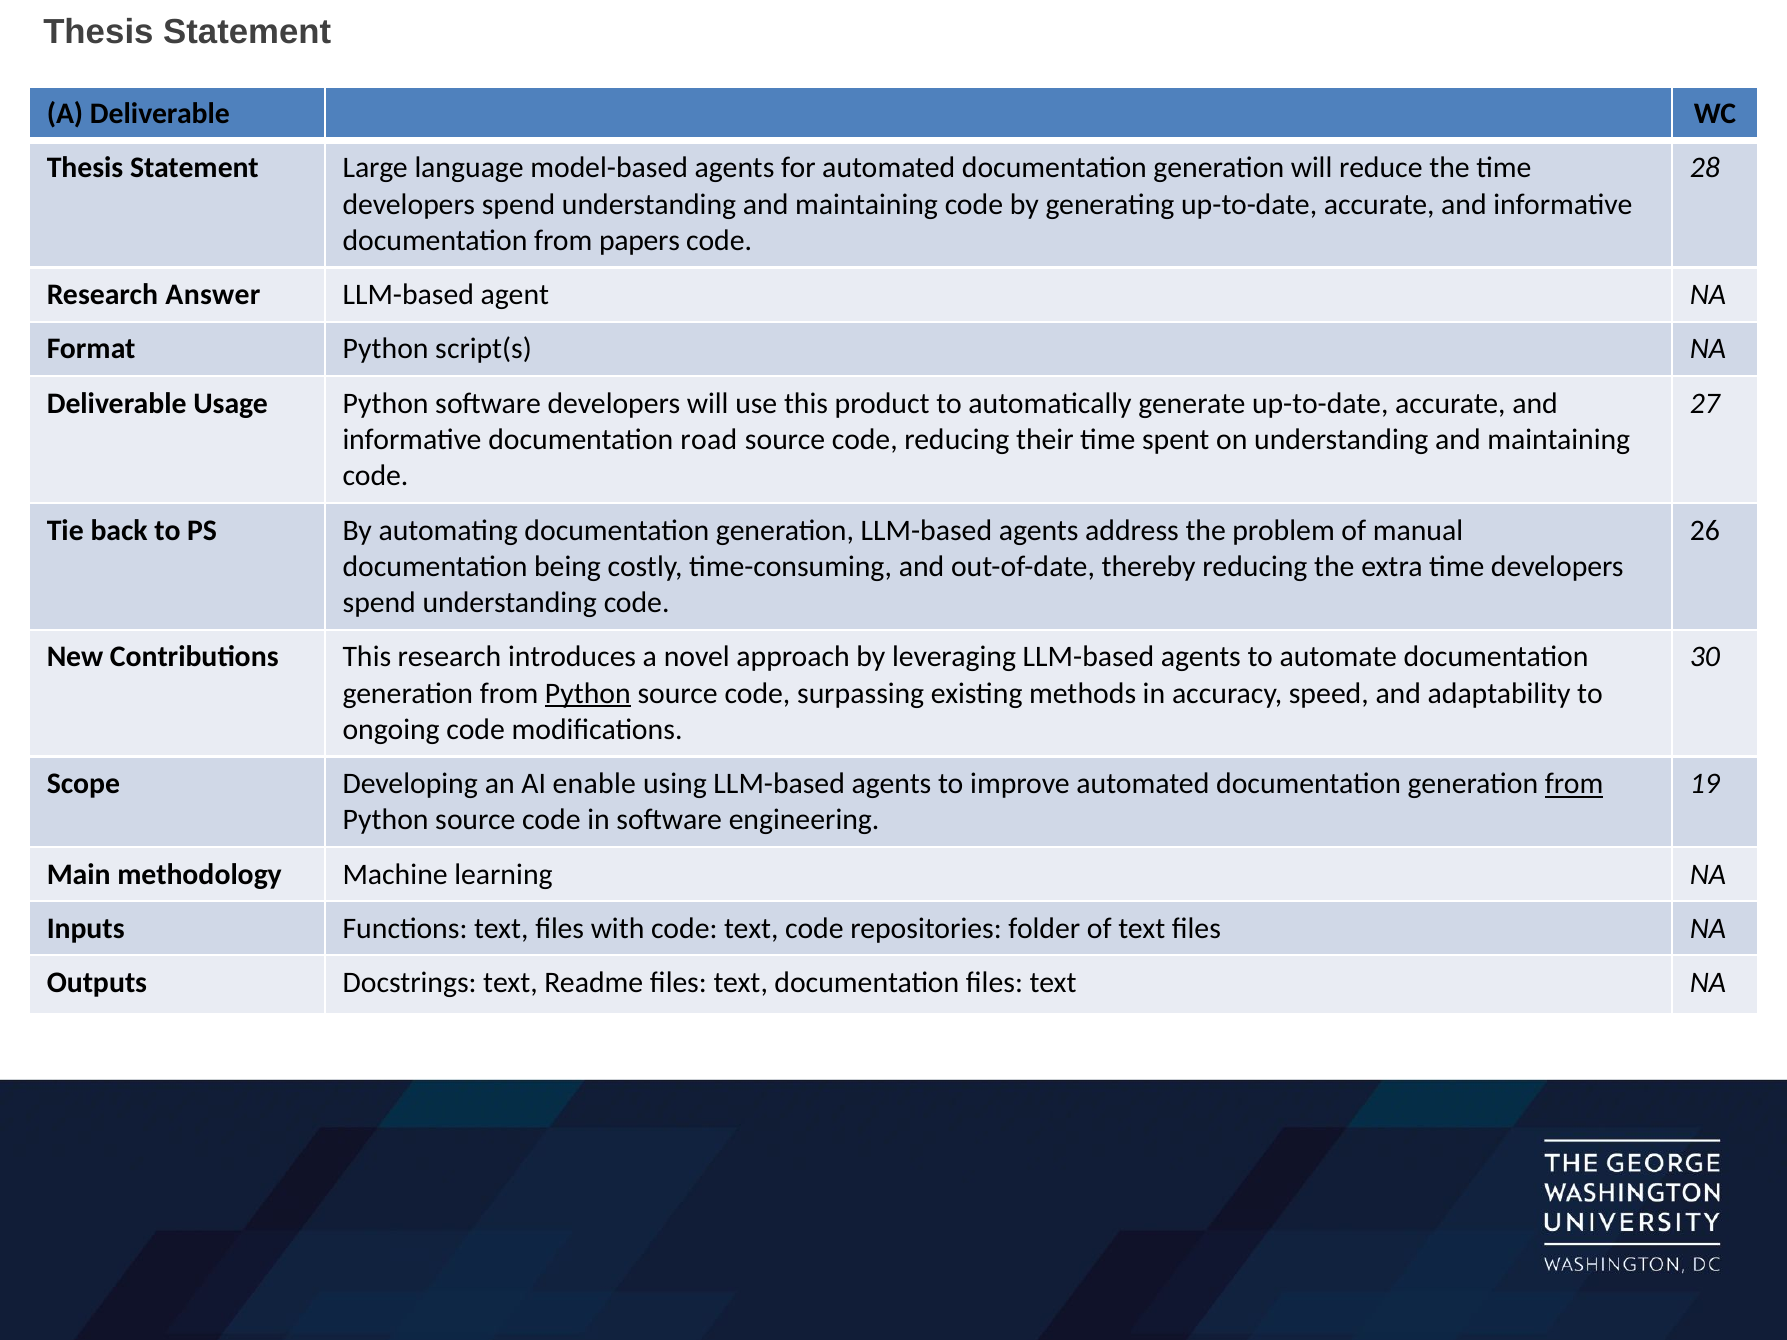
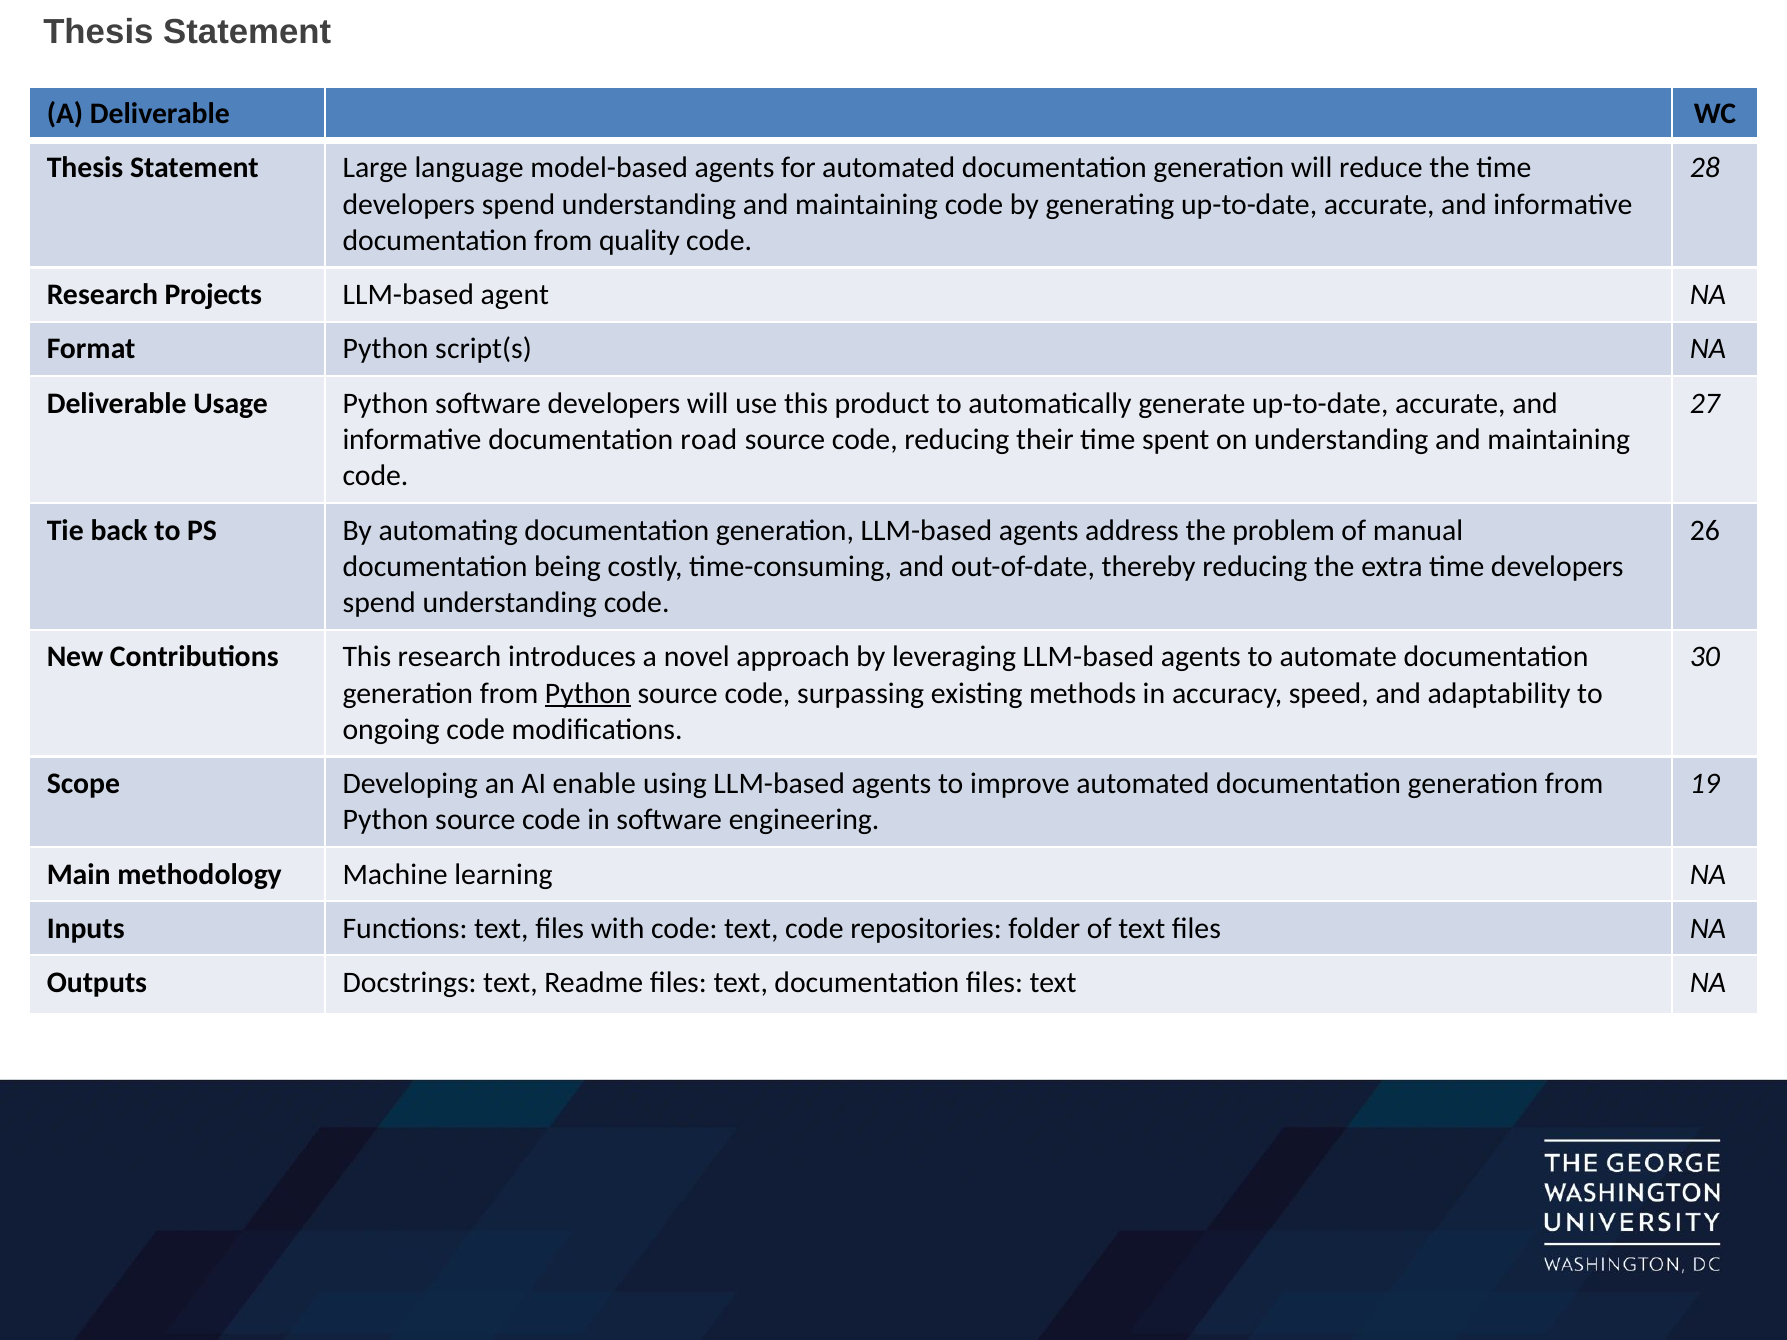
papers: papers -> quality (640, 241)
Answer: Answer -> Projects (213, 295)
from underline: present -> none (1574, 784)
